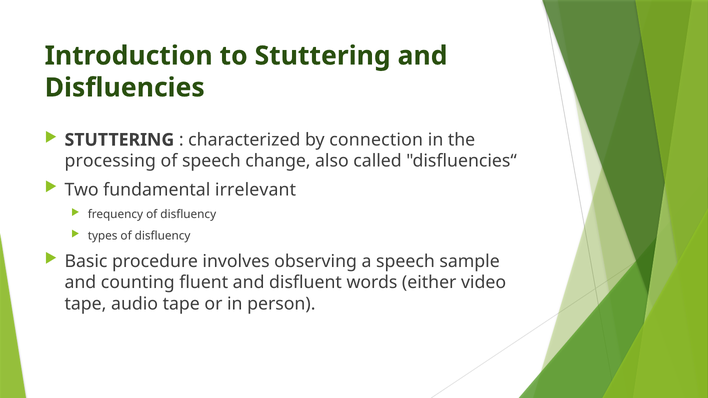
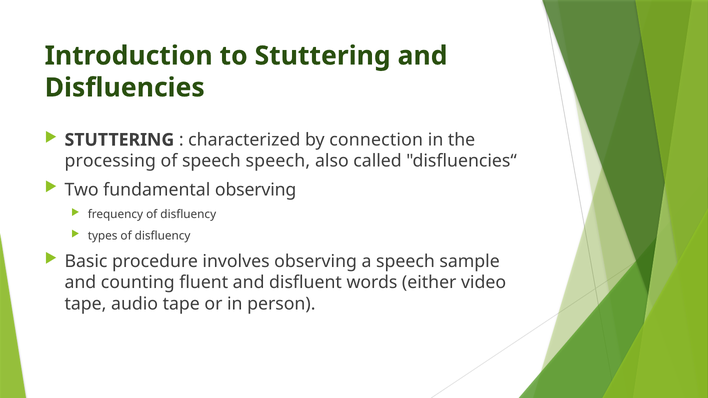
speech change: change -> speech (278, 161)
fundamental irrelevant: irrelevant -> observing (256, 190)
